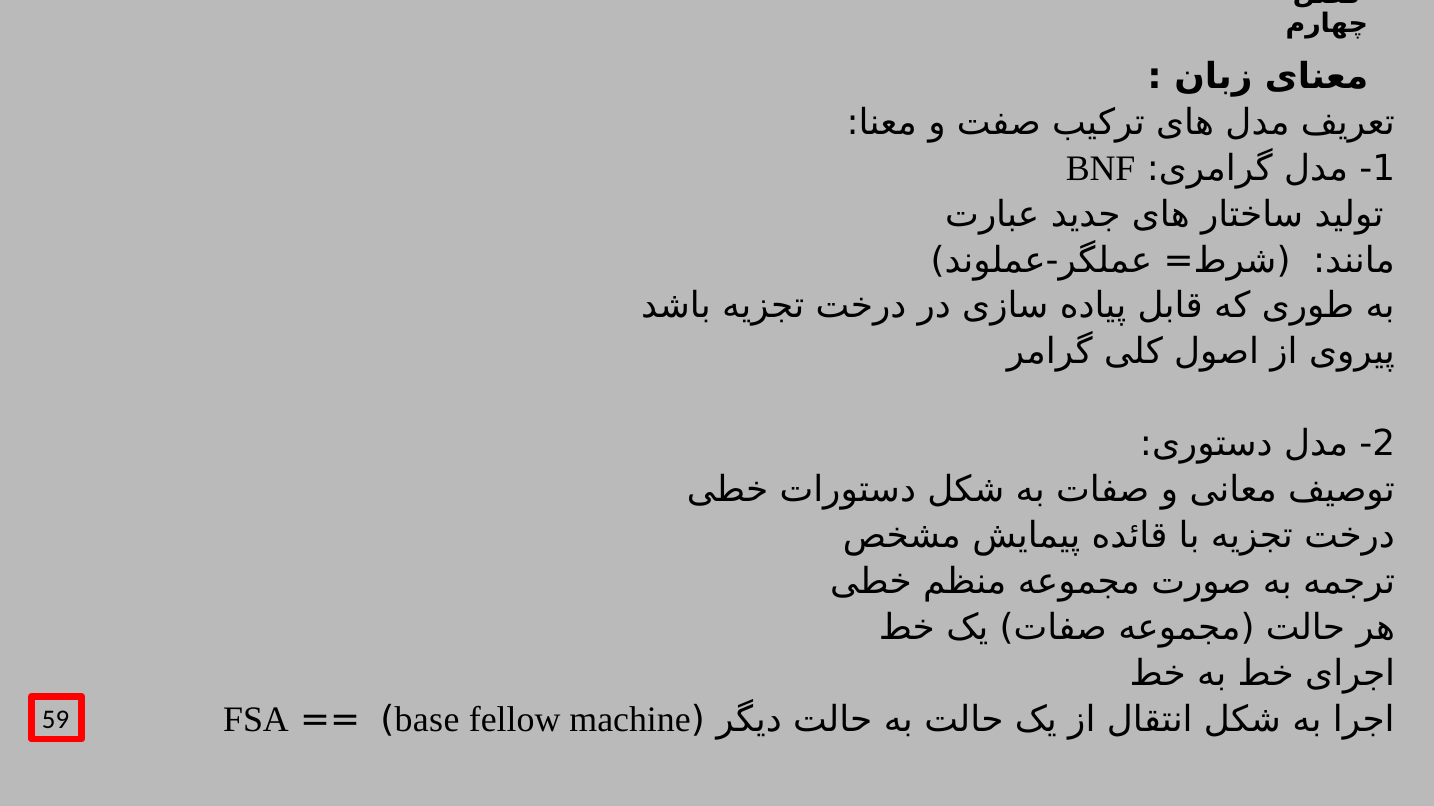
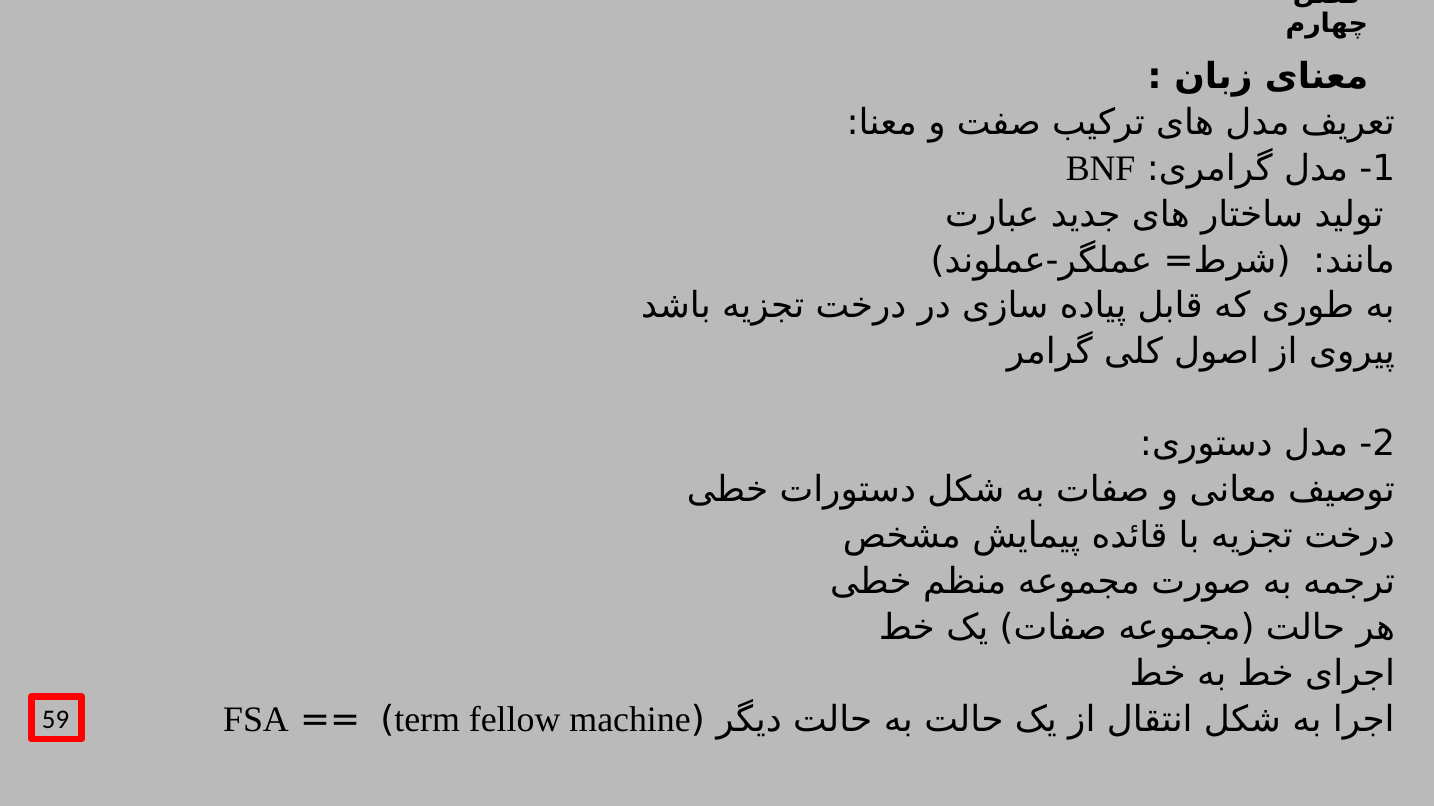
base: base -> term (427, 721)
